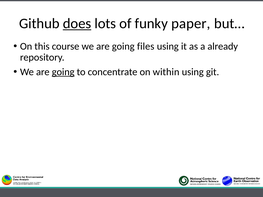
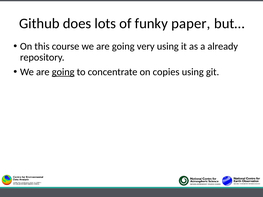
does underline: present -> none (77, 24)
files: files -> very (146, 46)
within: within -> copies (166, 72)
